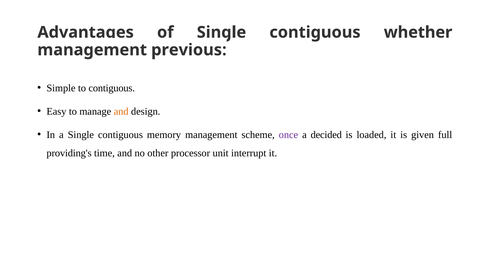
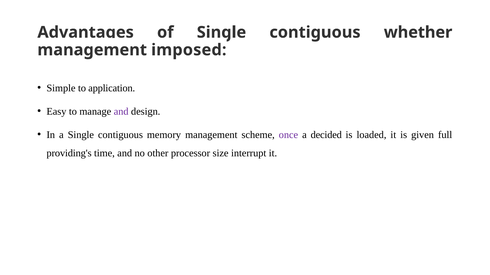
previous: previous -> imposed (189, 50)
to contiguous: contiguous -> application (112, 88)
and colour: orange -> purple (121, 112)
unit: unit -> size (221, 154)
